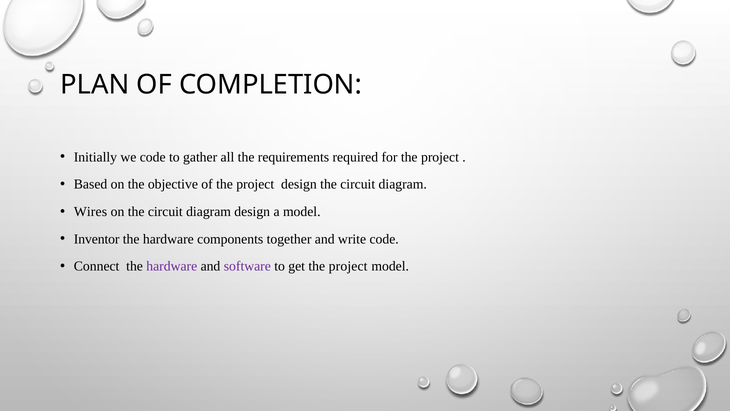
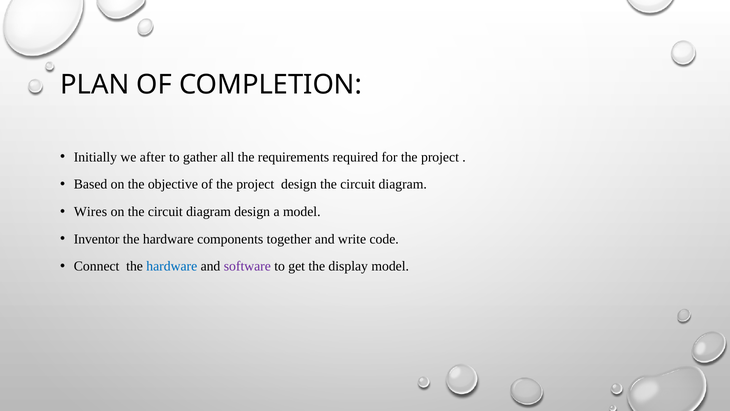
we code: code -> after (153, 157)
hardware colour: purple -> blue (172, 266)
get the project: project -> display (348, 266)
